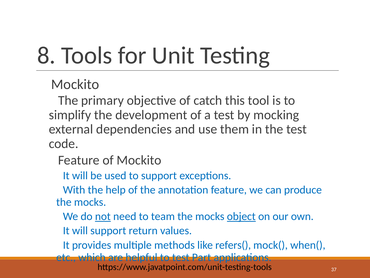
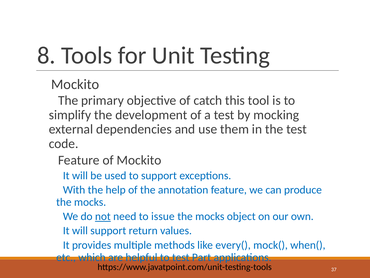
team: team -> issue (163, 216)
object underline: present -> none (241, 216)
refers(: refers( -> every( (233, 245)
